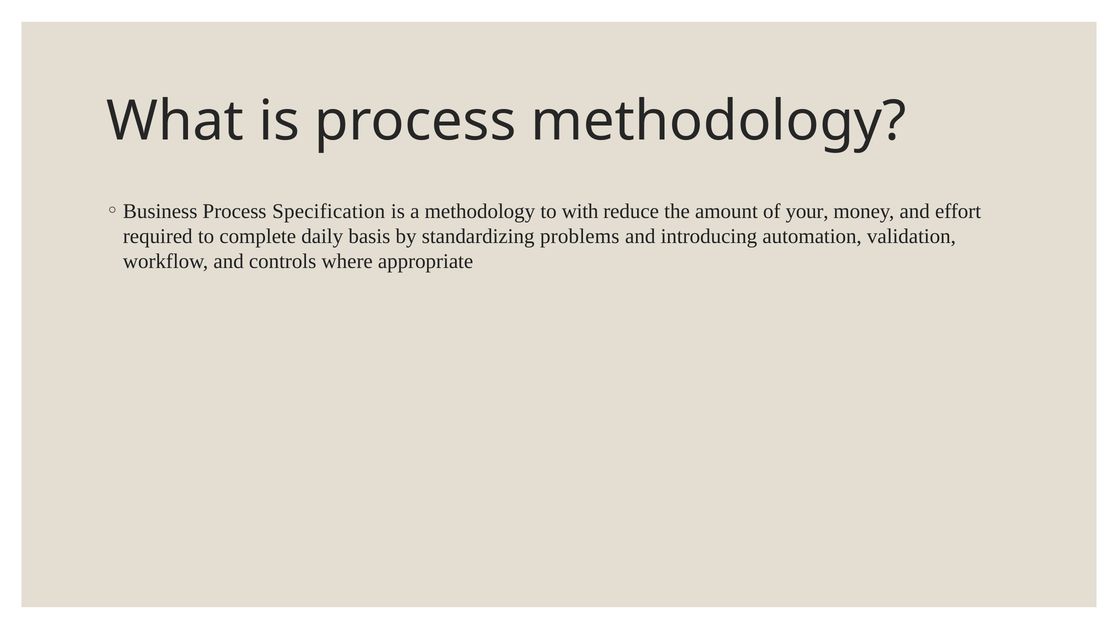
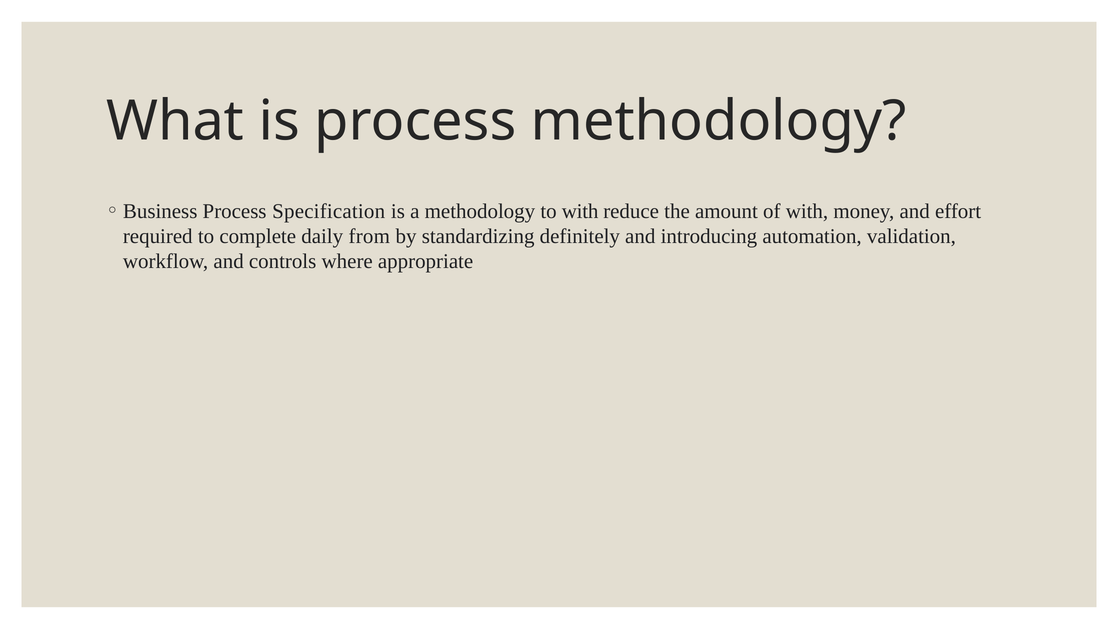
of your: your -> with (807, 211)
basis: basis -> from (369, 236)
problems: problems -> definitely (580, 236)
